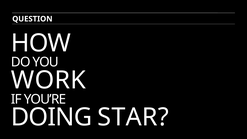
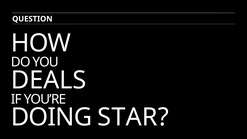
WORK: WORK -> DEALS (49, 80)
